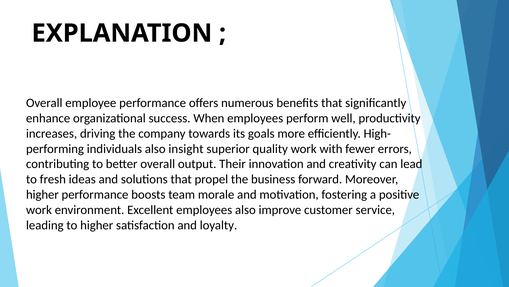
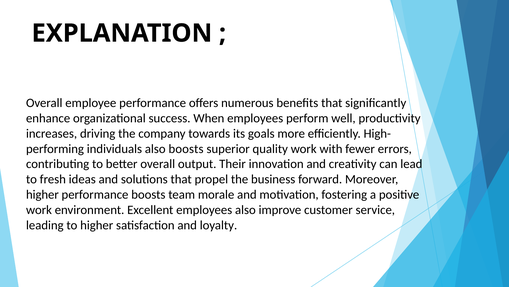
also insight: insight -> boosts (186, 148)
